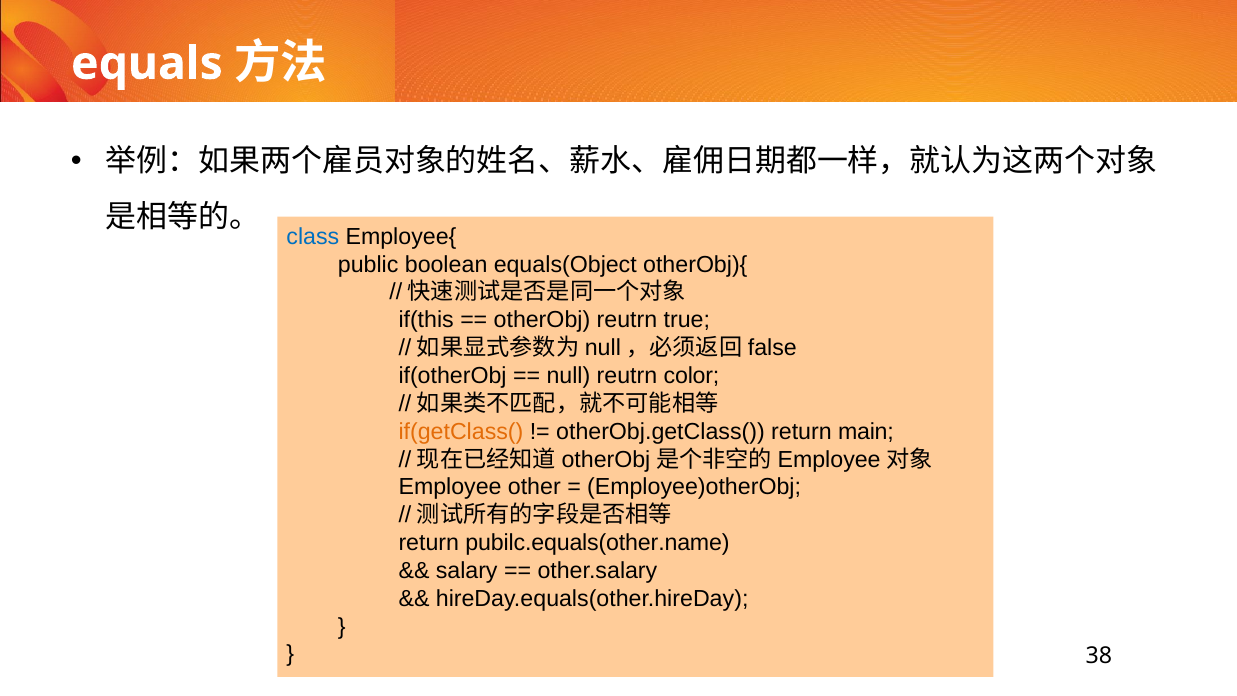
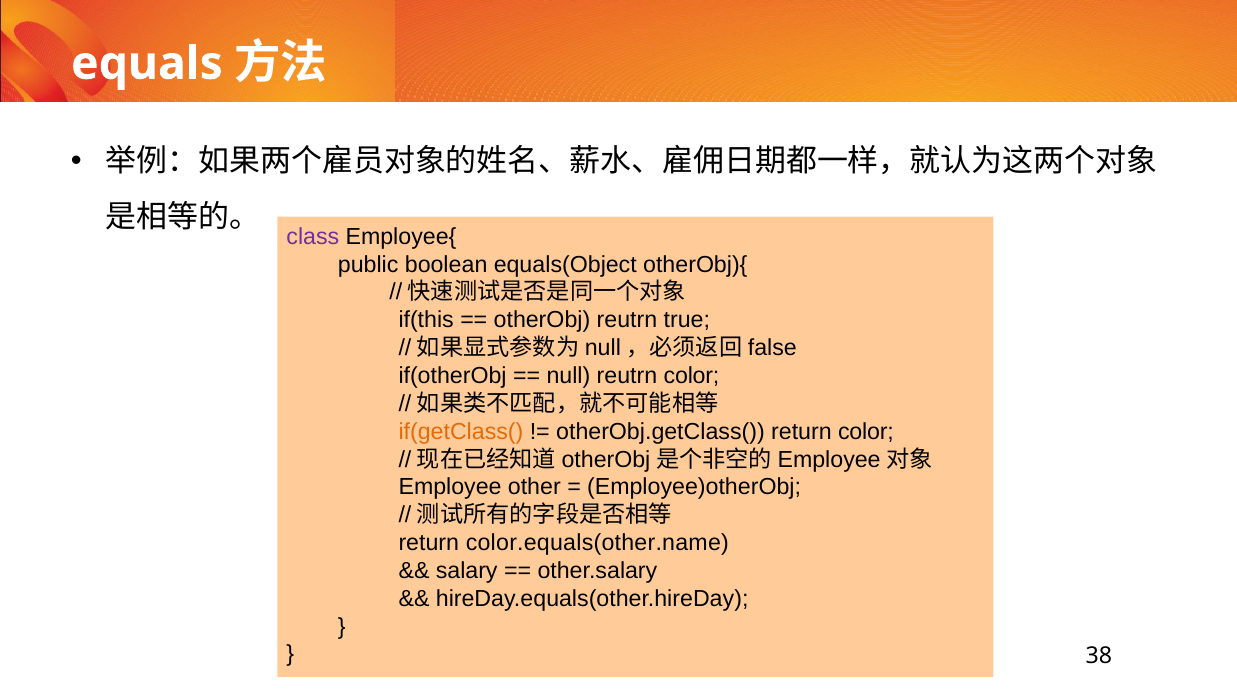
class colour: blue -> purple (313, 237)
return main: main -> color (866, 431)
pubilc.equals(other.name: pubilc.equals(other.name -> color.equals(other.name (597, 543)
